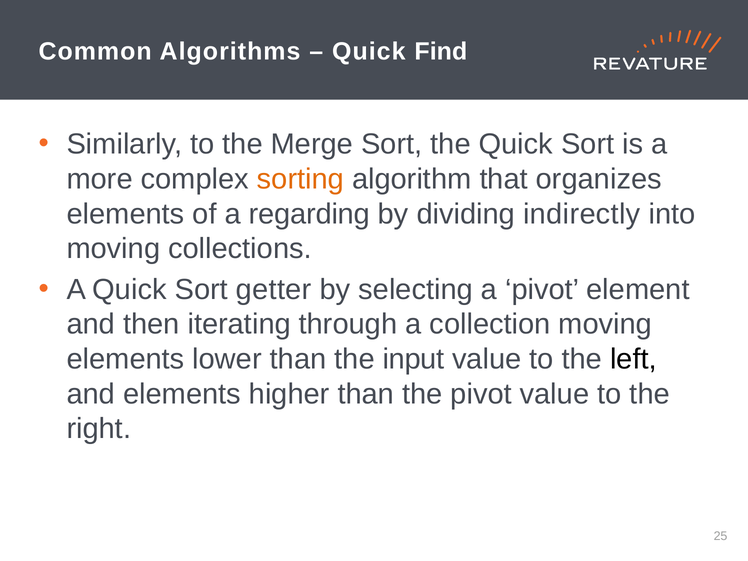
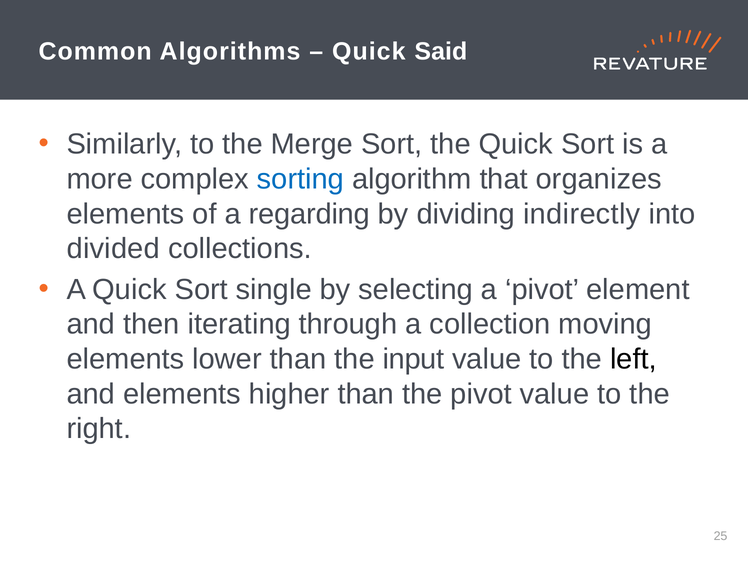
Find: Find -> Said (441, 51)
sorting colour: orange -> blue (300, 179)
moving: moving -> divided (113, 249)
getter: getter -> single (274, 290)
